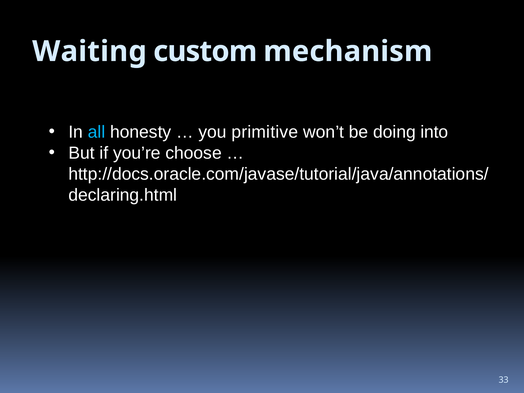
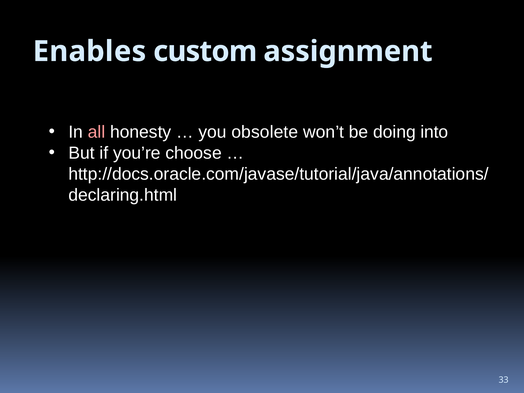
Waiting: Waiting -> Enables (89, 51)
mechanism: mechanism -> assignment (348, 51)
all colour: light blue -> pink (97, 132)
primitive: primitive -> obsolete (265, 132)
